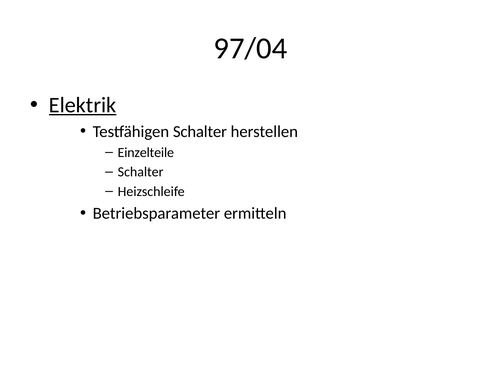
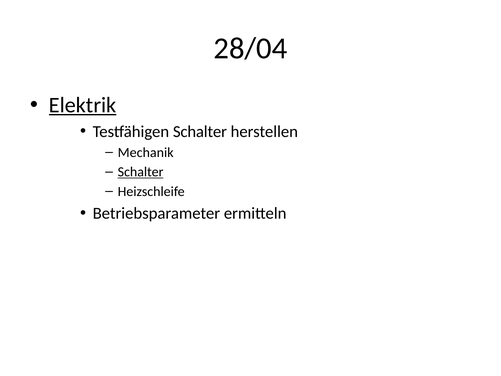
97/04: 97/04 -> 28/04 (250, 48)
Einzelteile: Einzelteile -> Mechanik (146, 152)
Schalter underline: none -> present (141, 172)
